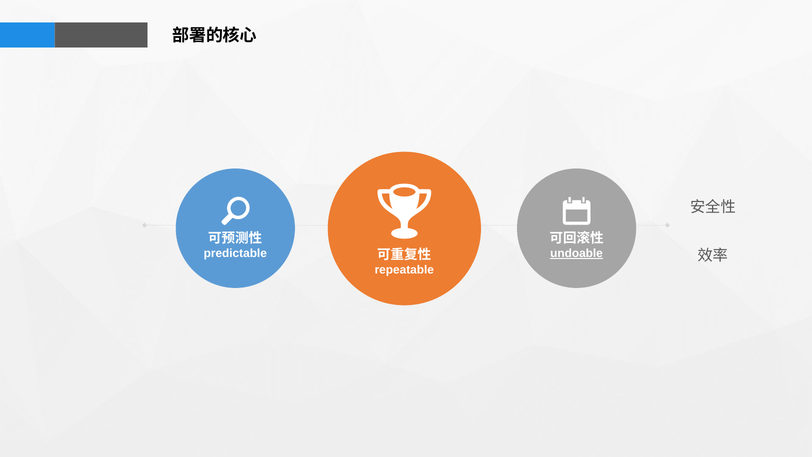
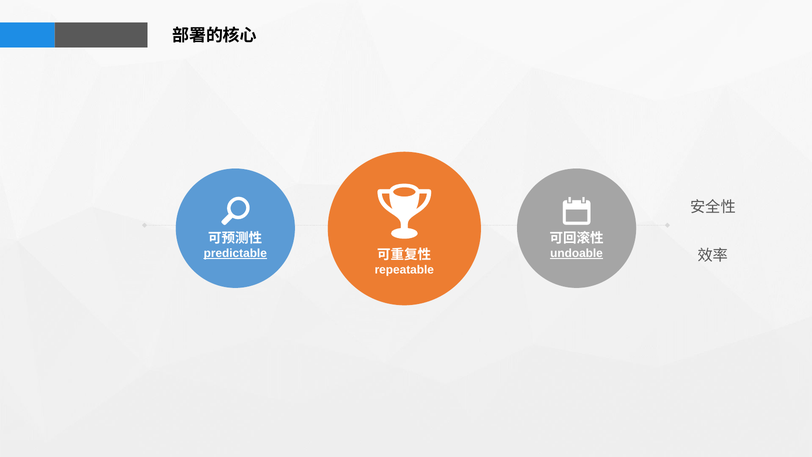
predictable underline: none -> present (235, 253)
